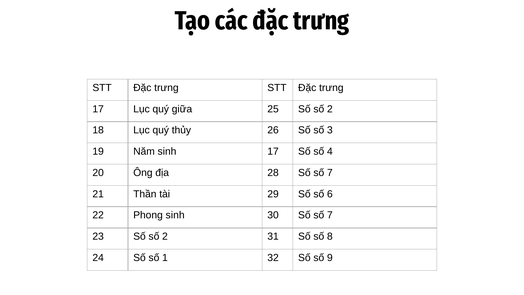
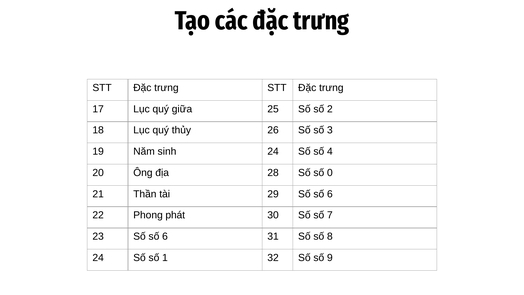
sinh 17: 17 -> 24 (273, 151)
28 Số số 7: 7 -> 0 (330, 173)
Phong sinh: sinh -> phát (175, 215)
23 Số số 2: 2 -> 6 (165, 236)
